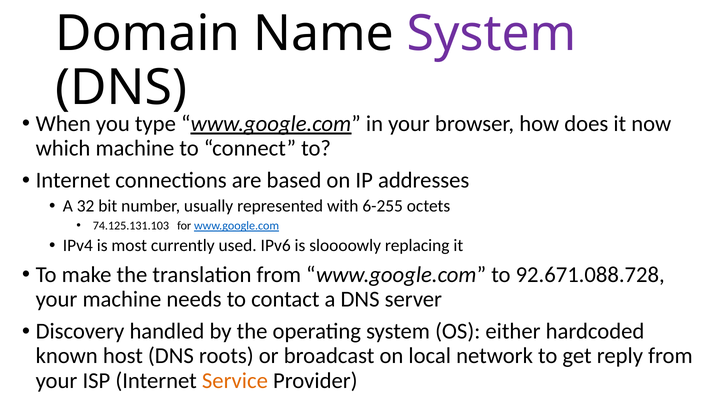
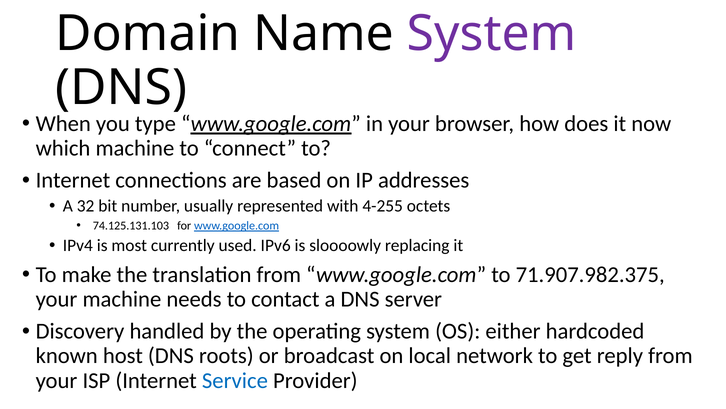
6-255: 6-255 -> 4-255 (383, 206)
92.671.088.728: 92.671.088.728 -> 71.907.982.375 (590, 274)
Service colour: orange -> blue (235, 380)
